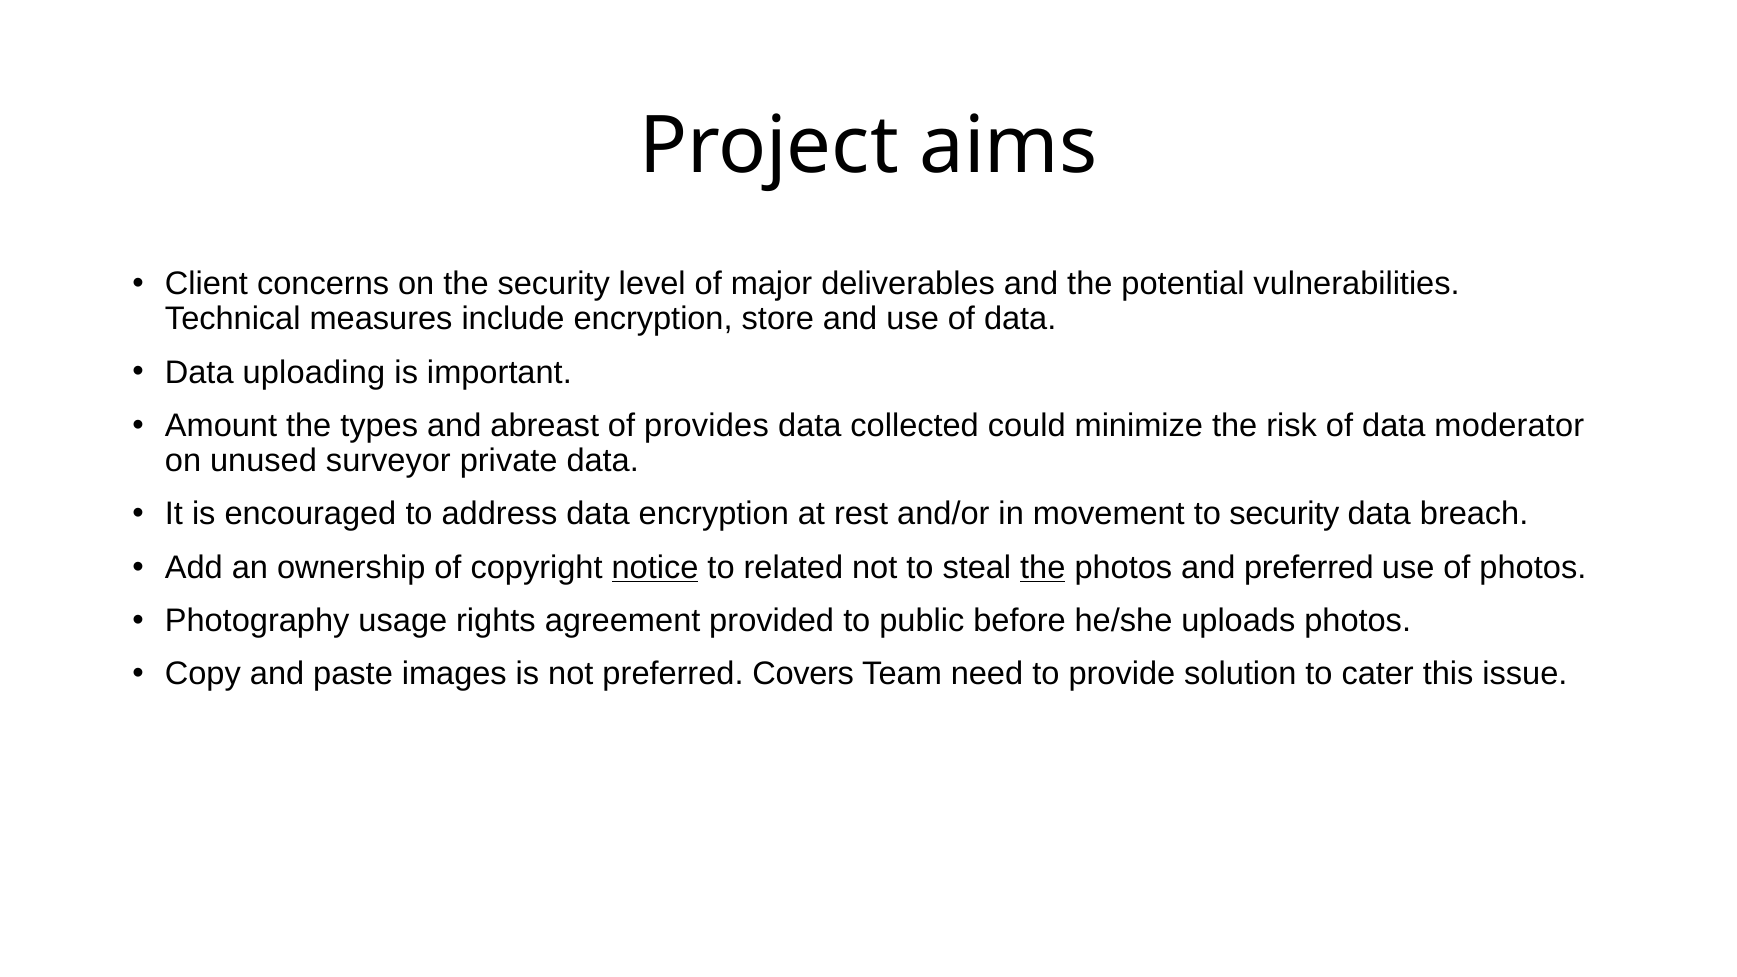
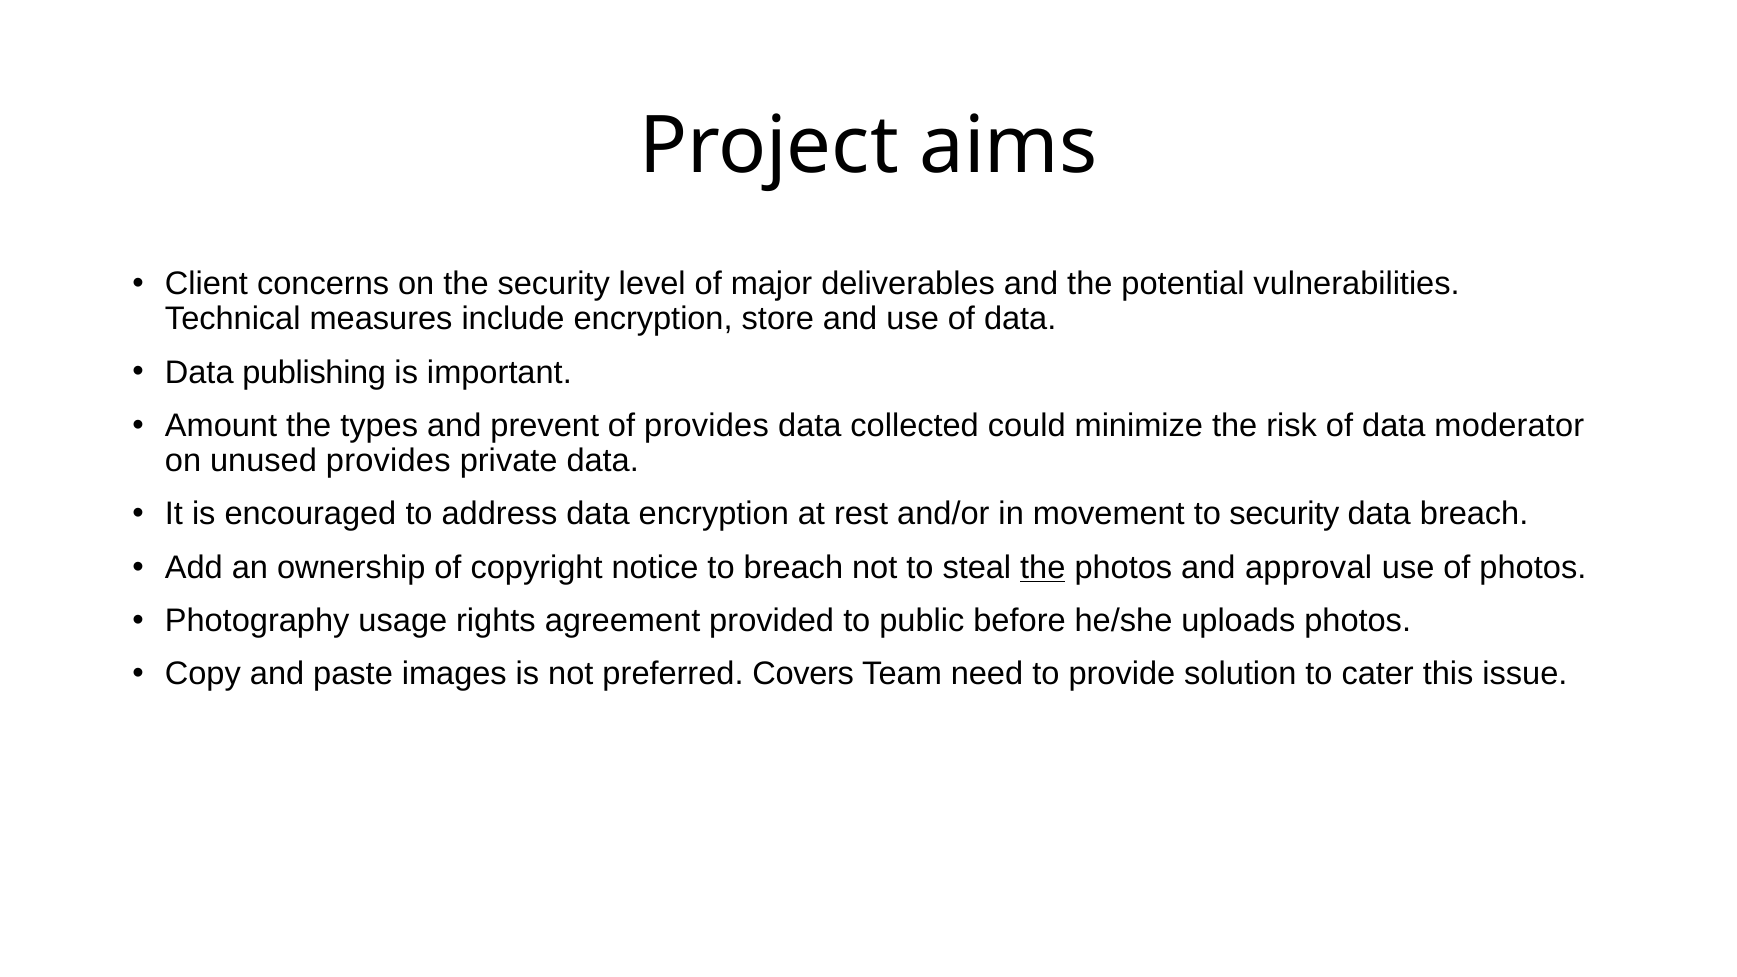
uploading: uploading -> publishing (314, 372)
abreast: abreast -> prevent (545, 426)
unused surveyor: surveyor -> provides (388, 461)
notice underline: present -> none (655, 568)
to related: related -> breach (793, 568)
and preferred: preferred -> approval (1309, 568)
